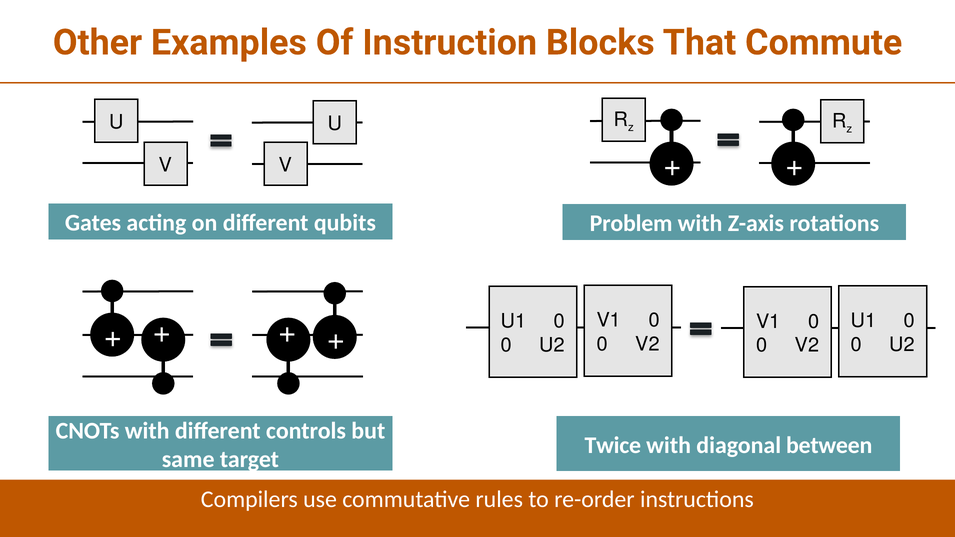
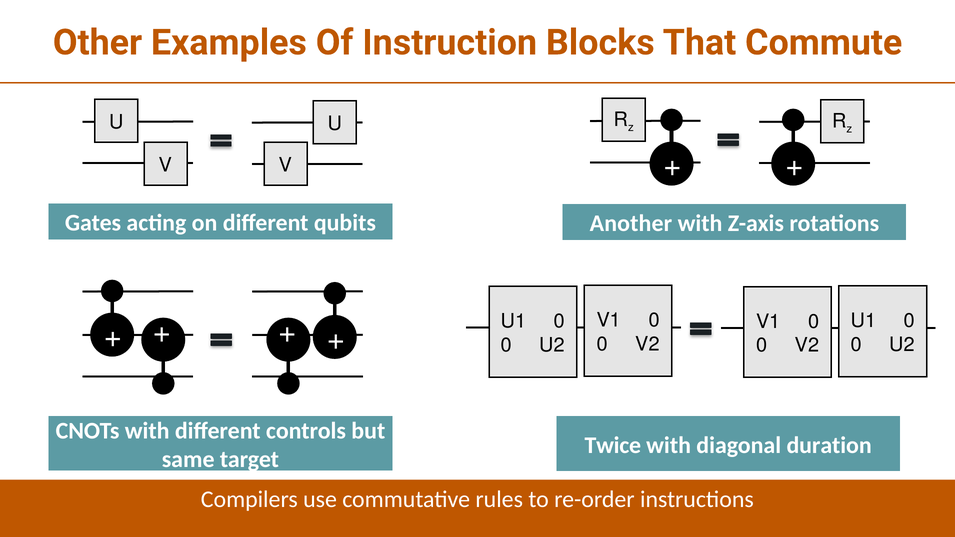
Problem: Problem -> Another (631, 224)
between: between -> duration (829, 445)
